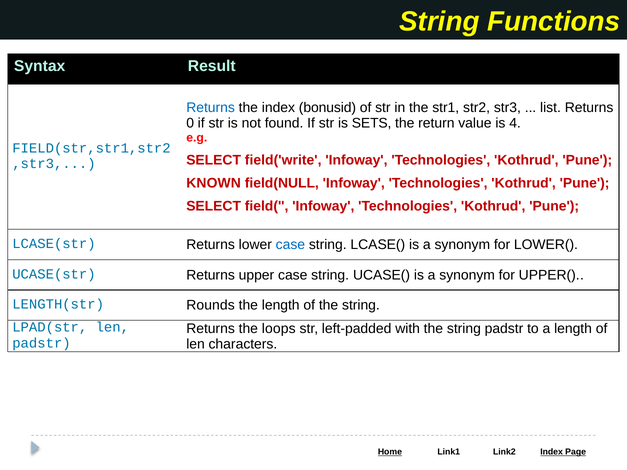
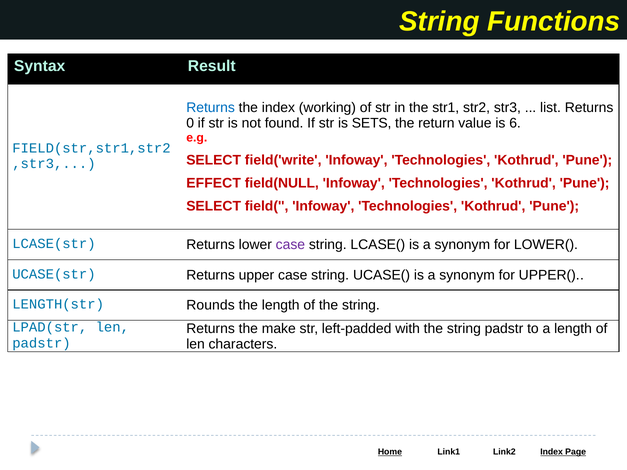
bonusid: bonusid -> working (327, 108)
4: 4 -> 6 (515, 123)
KNOWN: KNOWN -> EFFECT (214, 183)
case colour: blue -> purple (290, 245)
loops: loops -> make (279, 329)
